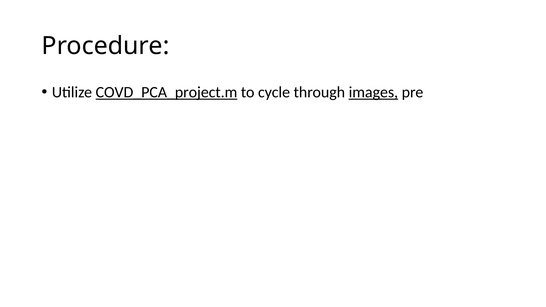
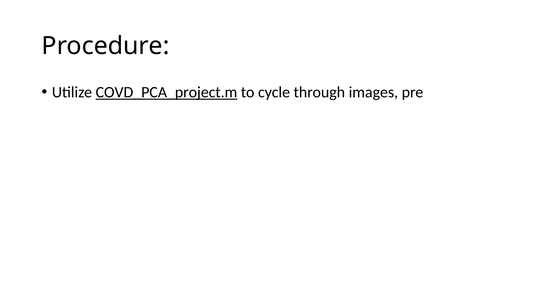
images underline: present -> none (373, 92)
